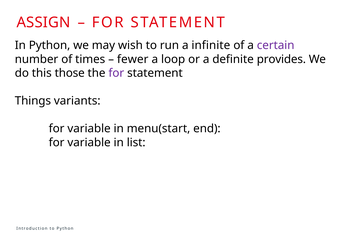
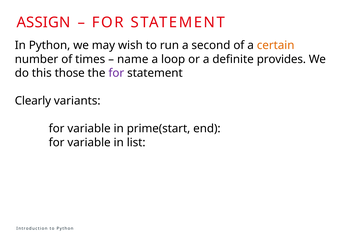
infinite: infinite -> second (211, 45)
certain colour: purple -> orange (276, 45)
fewer: fewer -> name (133, 59)
Things: Things -> Clearly (33, 101)
menu(start: menu(start -> prime(start (159, 129)
